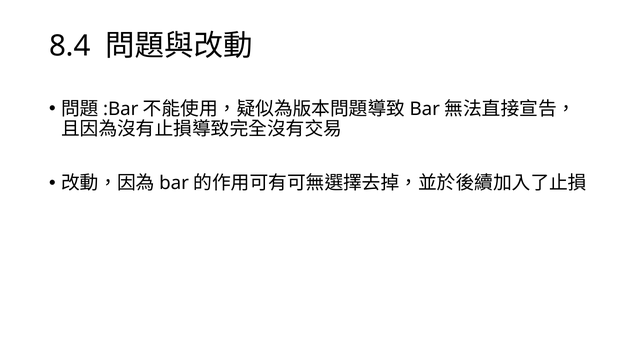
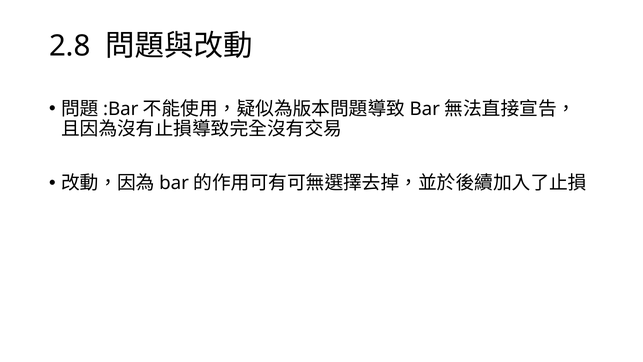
8.4: 8.4 -> 2.8 (70, 46)
